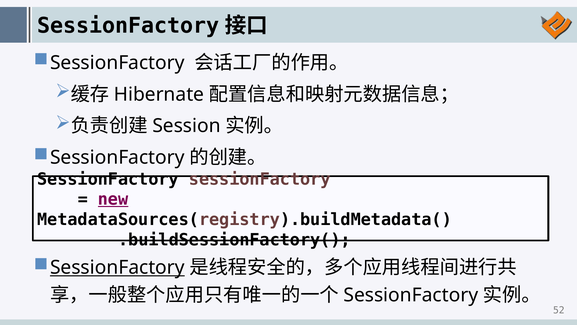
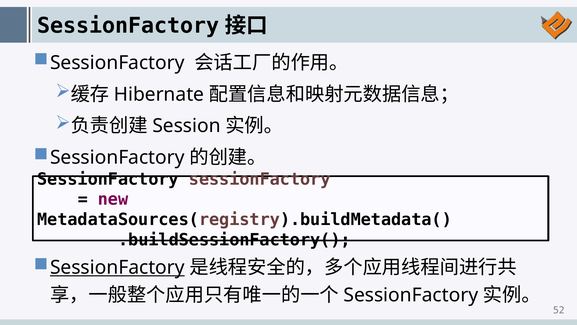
new underline: present -> none (113, 199)
